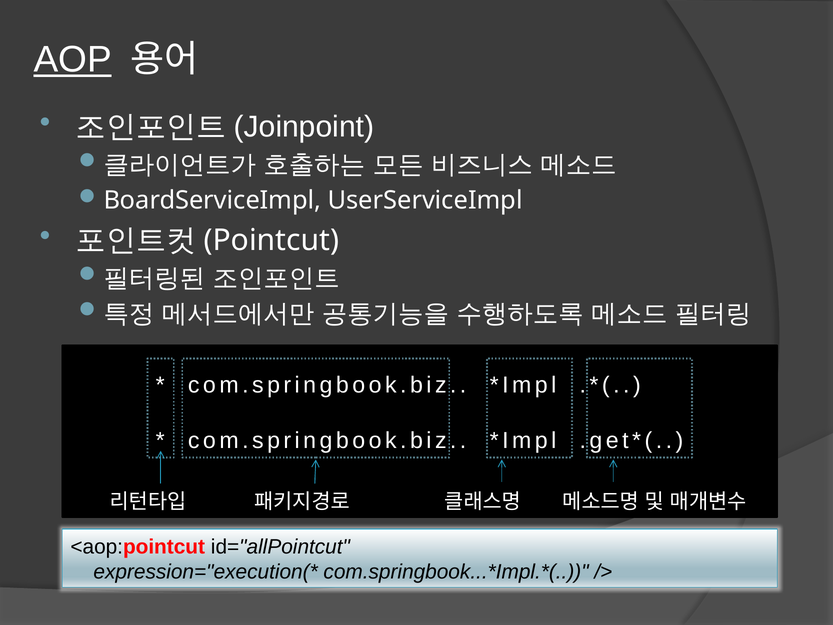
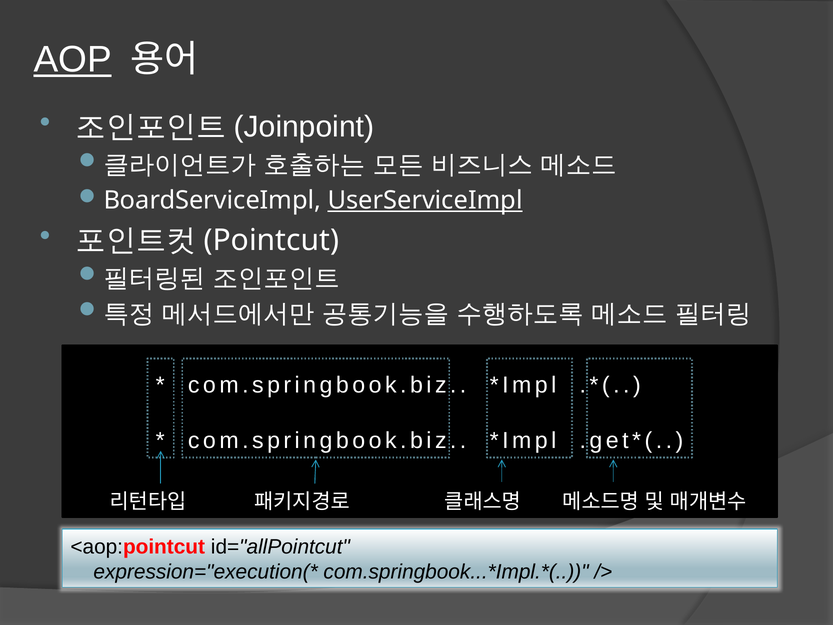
UserServiceImpl underline: none -> present (425, 200)
